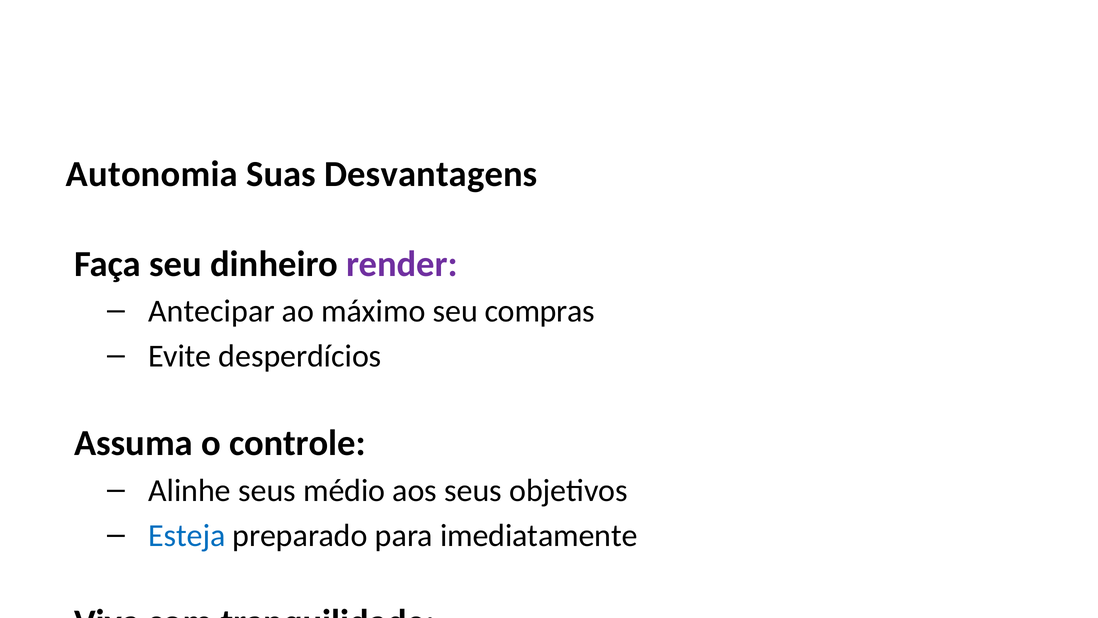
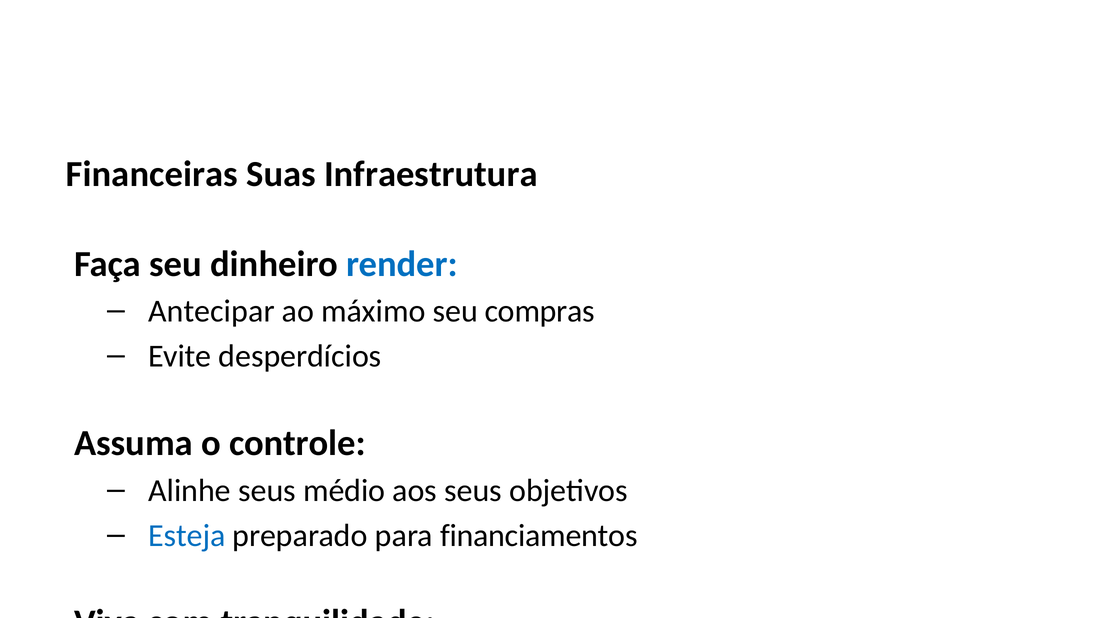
Autonomia: Autonomia -> Financeiras (152, 174)
Desvantagens: Desvantagens -> Infraestrutura (431, 174)
render colour: purple -> blue (402, 264)
imediatamente: imediatamente -> financiamentos (539, 535)
